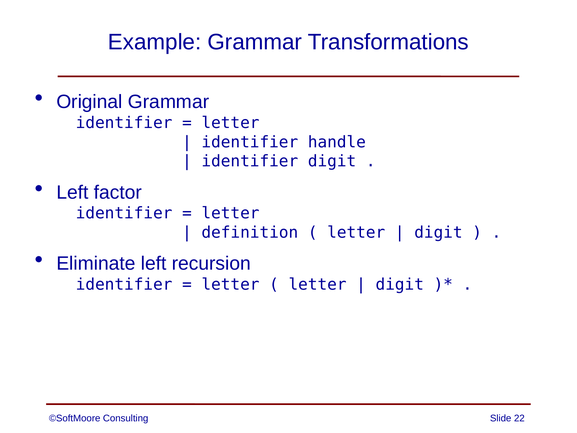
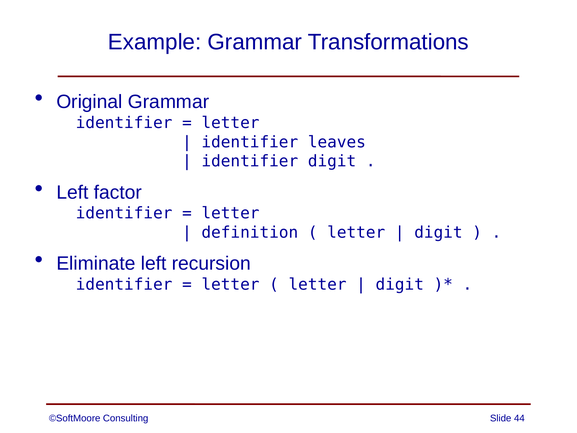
handle: handle -> leaves (337, 142)
22: 22 -> 44 (519, 418)
